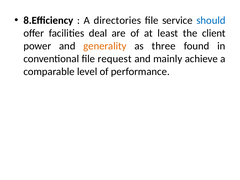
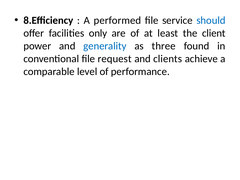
directories: directories -> performed (117, 20)
deal: deal -> only (98, 33)
generality colour: orange -> blue (105, 46)
mainly: mainly -> clients (168, 59)
